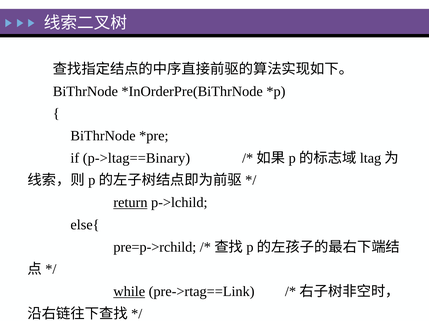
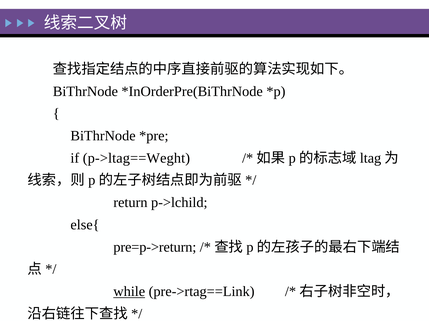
p->ltag==Binary: p->ltag==Binary -> p->ltag==Weght (136, 158)
return underline: present -> none (130, 203)
pre=p->rchild: pre=p->rchild -> pre=p->return (155, 248)
